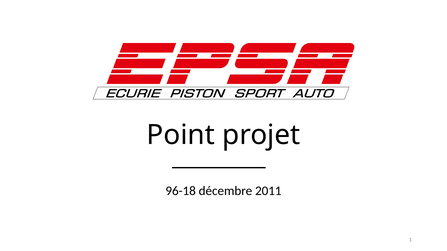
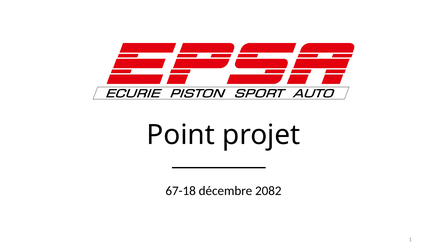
96-18: 96-18 -> 67-18 (181, 191)
2011: 2011 -> 2082 (268, 191)
